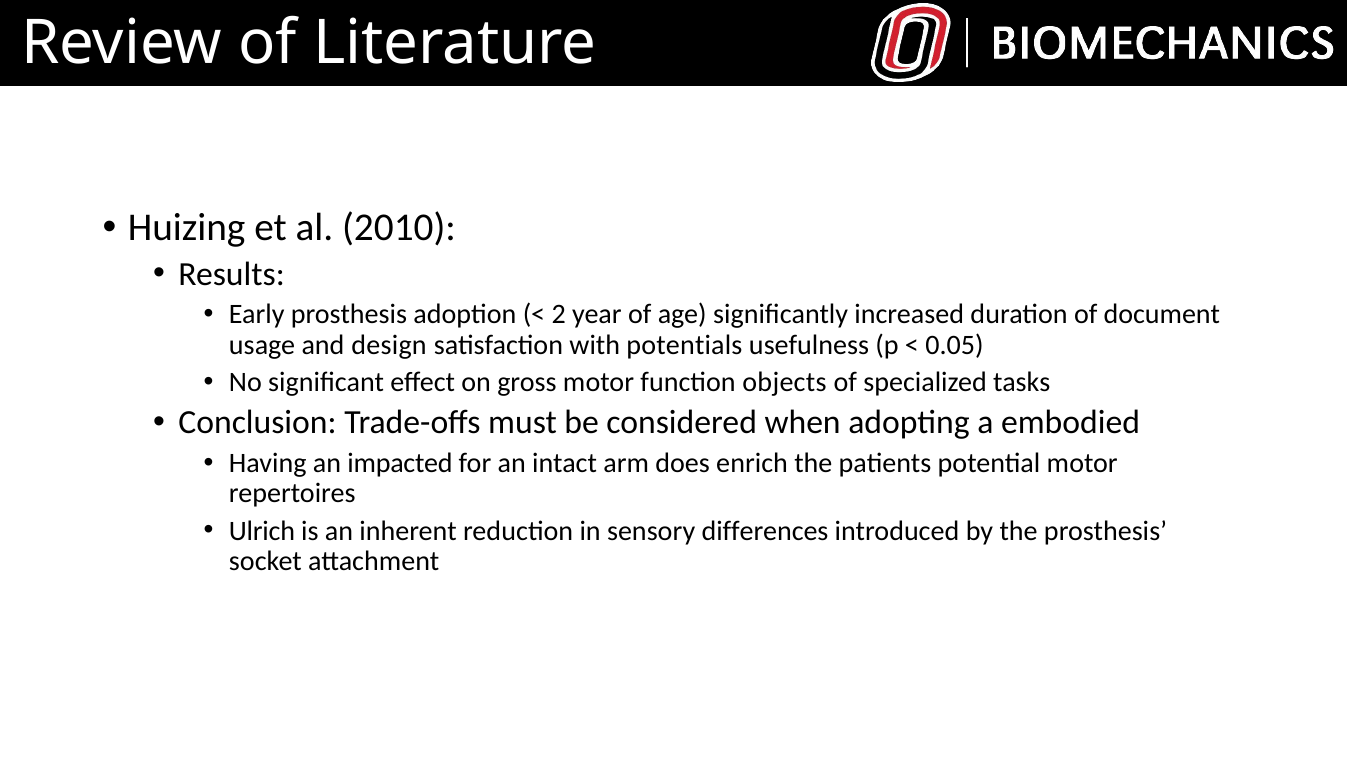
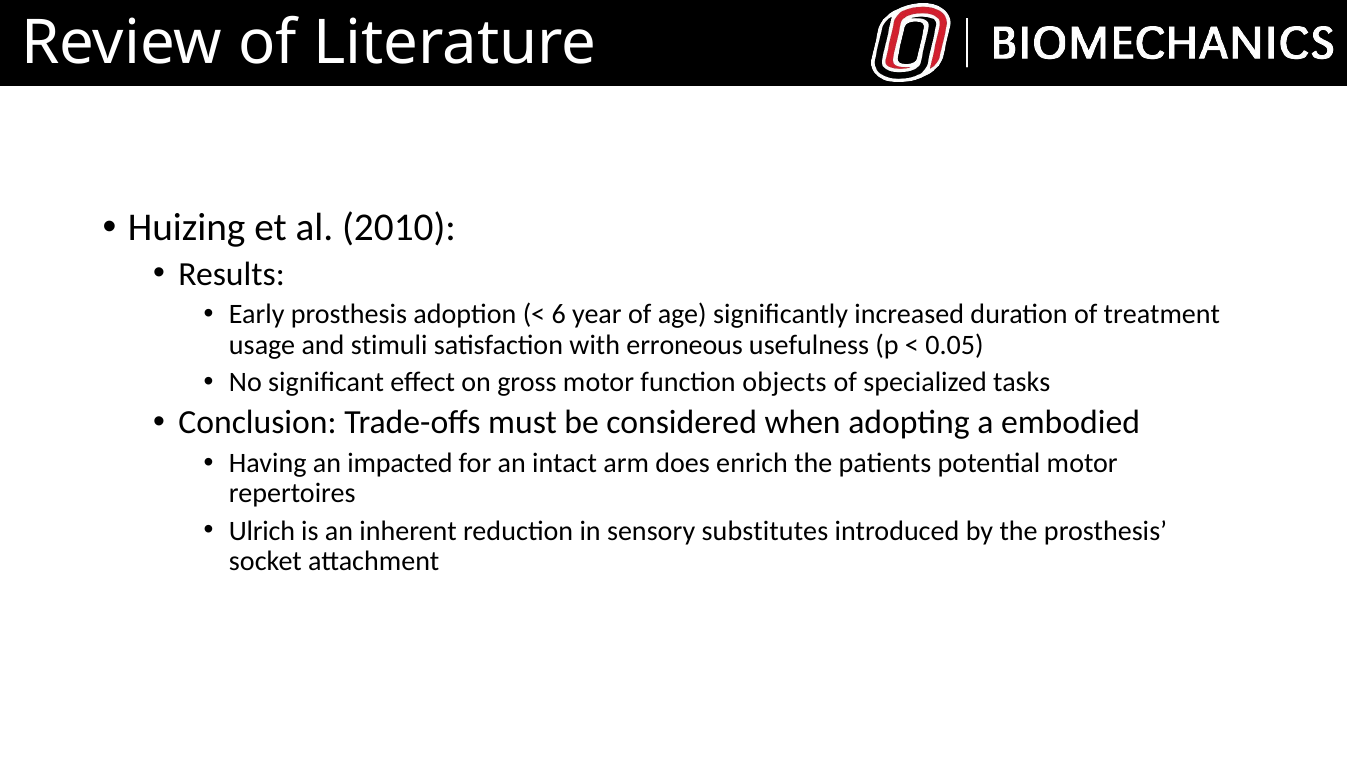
2: 2 -> 6 (559, 314)
document: document -> treatment (1162, 314)
design: design -> stimuli (389, 345)
potentials: potentials -> erroneous (685, 345)
differences: differences -> substitutes (765, 531)
